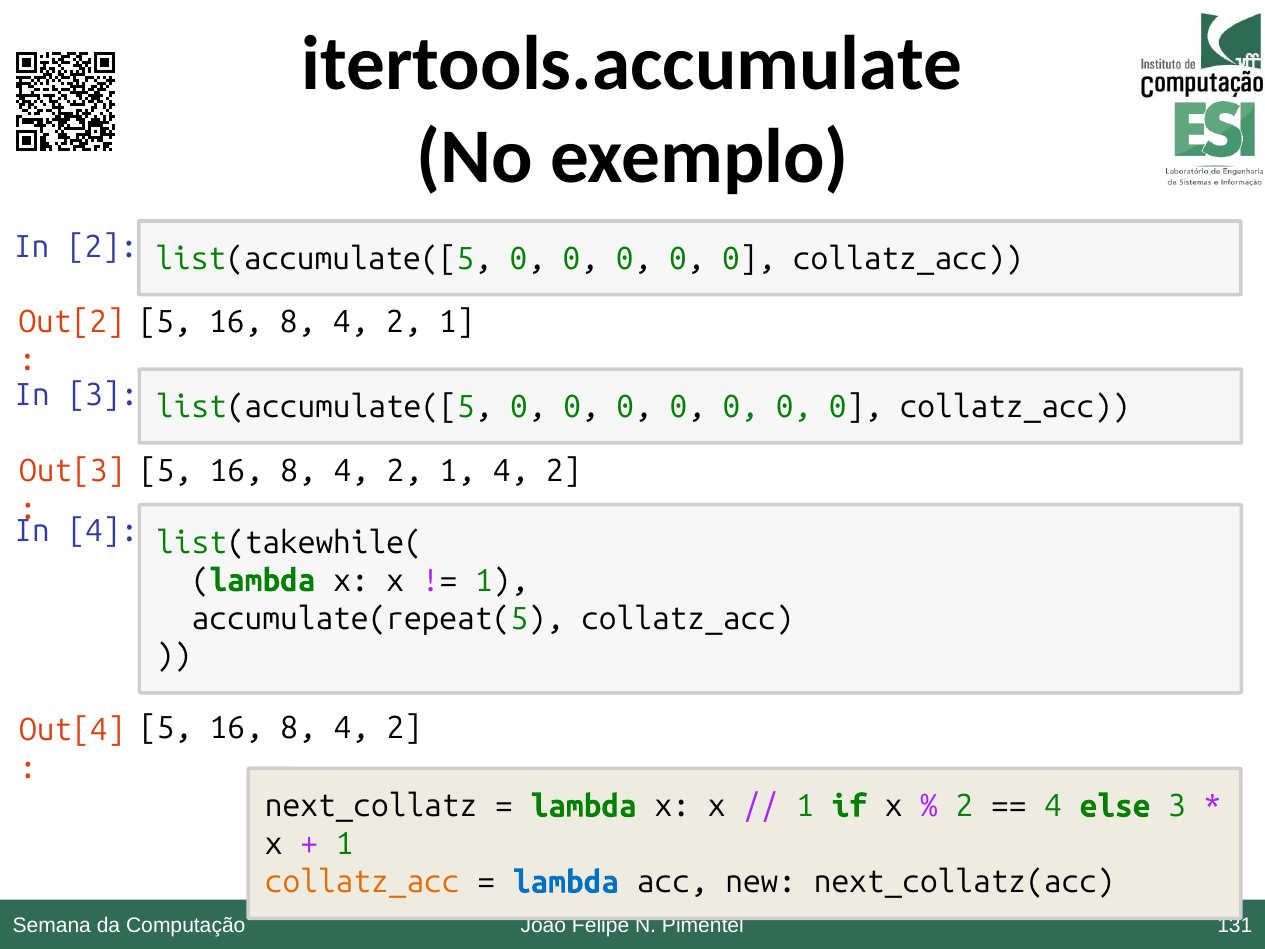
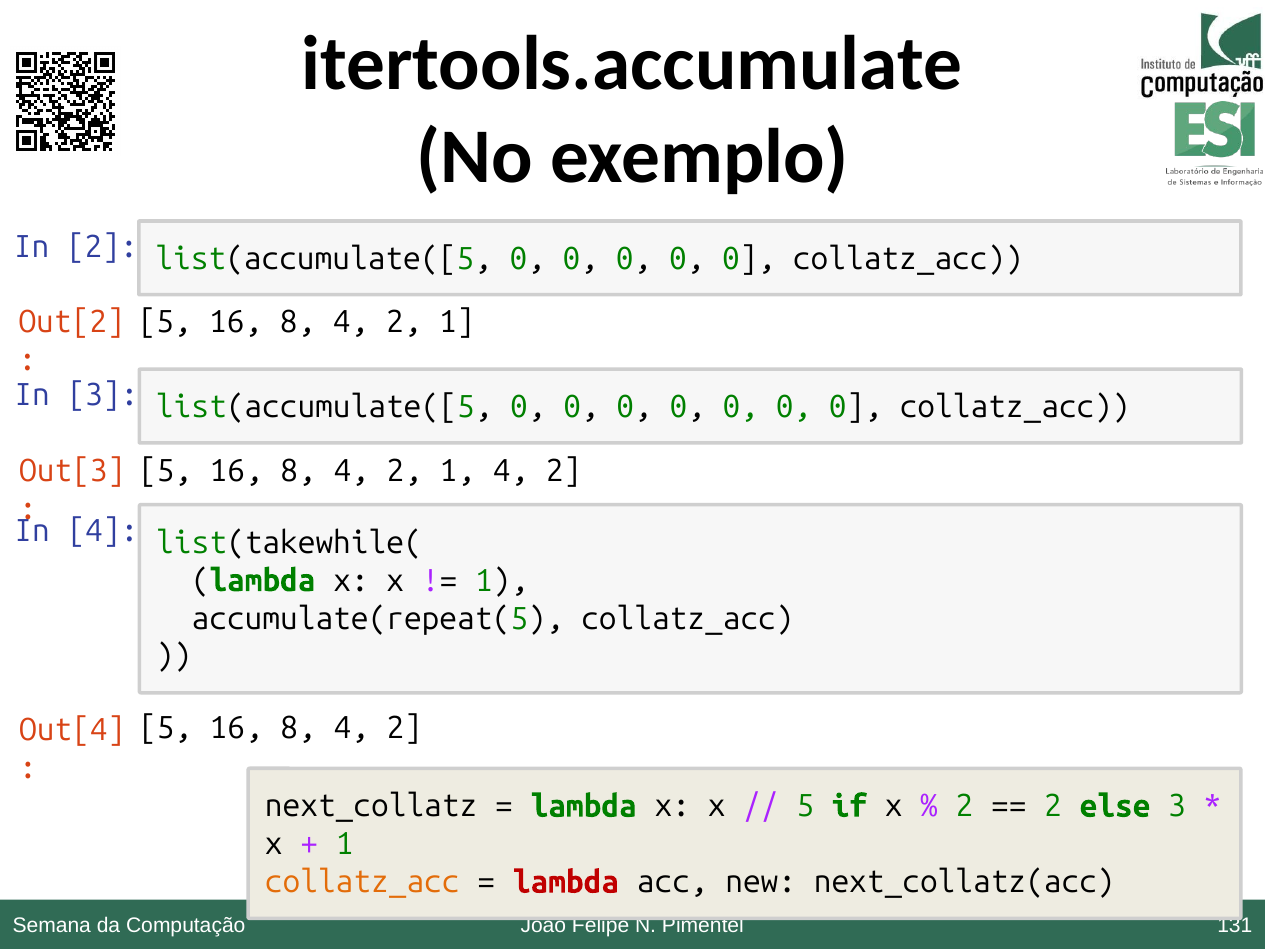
1: 1 -> 5 (805, 806)
4: 4 -> 2 (1053, 806)
lambda colour: blue -> red (566, 882)
